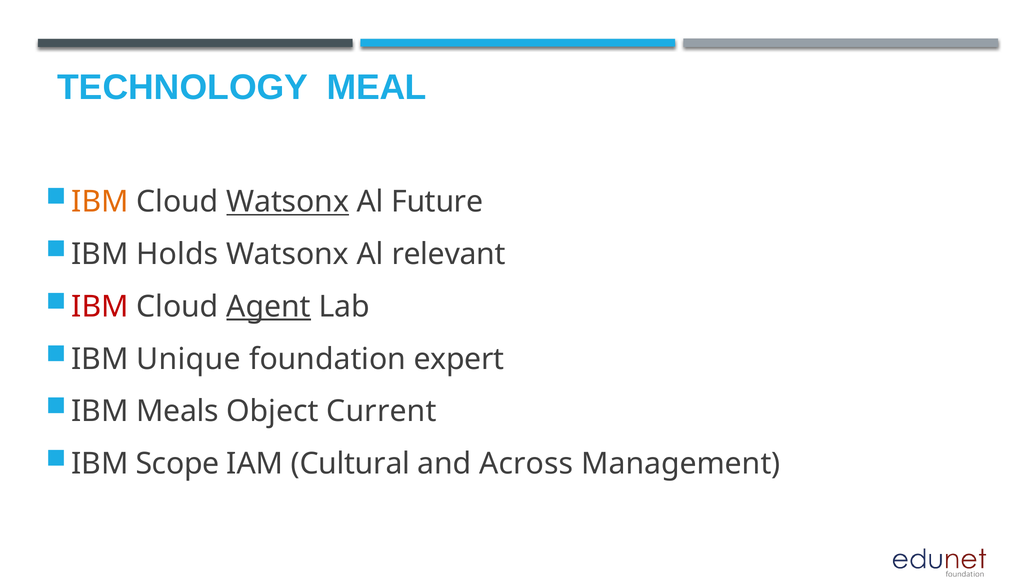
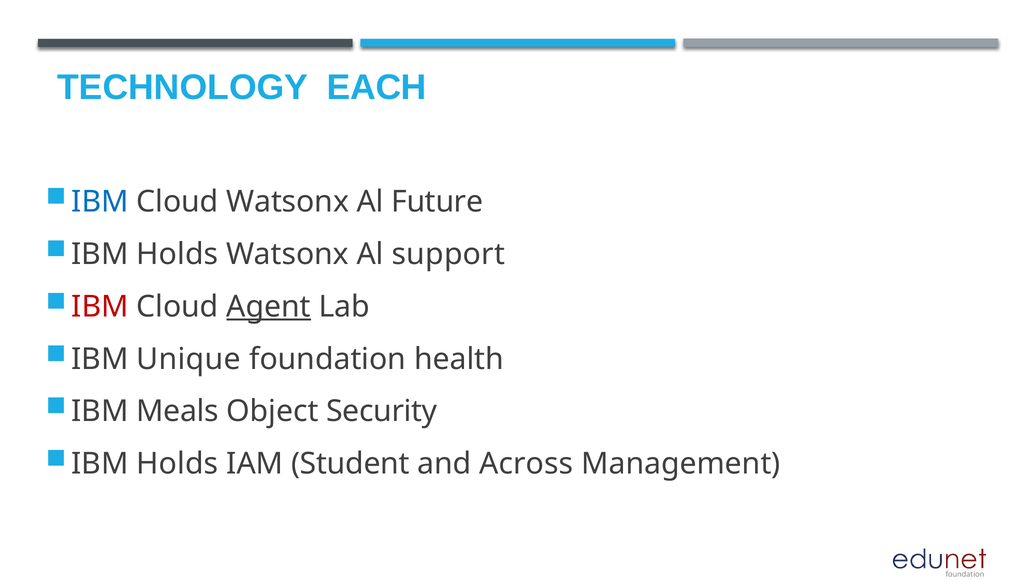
MEAL: MEAL -> EACH (377, 87)
IBM colour: orange -> blue (100, 202)
Watsonx underline: present -> none (288, 202)
relevant: relevant -> support (448, 254)
expert: expert -> health (459, 359)
Current: Current -> Security (382, 411)
Scope: Scope -> Holds (177, 464)
Cultural: Cultural -> Student (350, 464)
